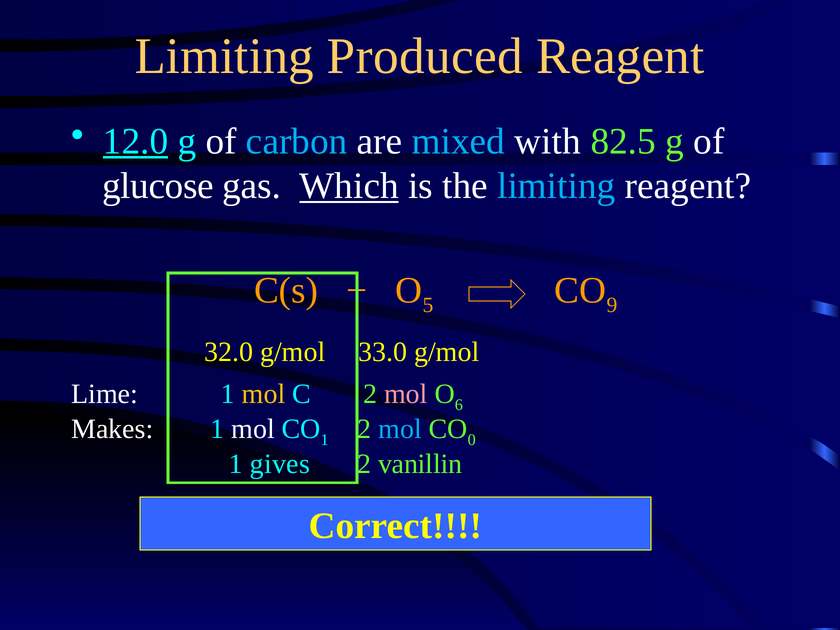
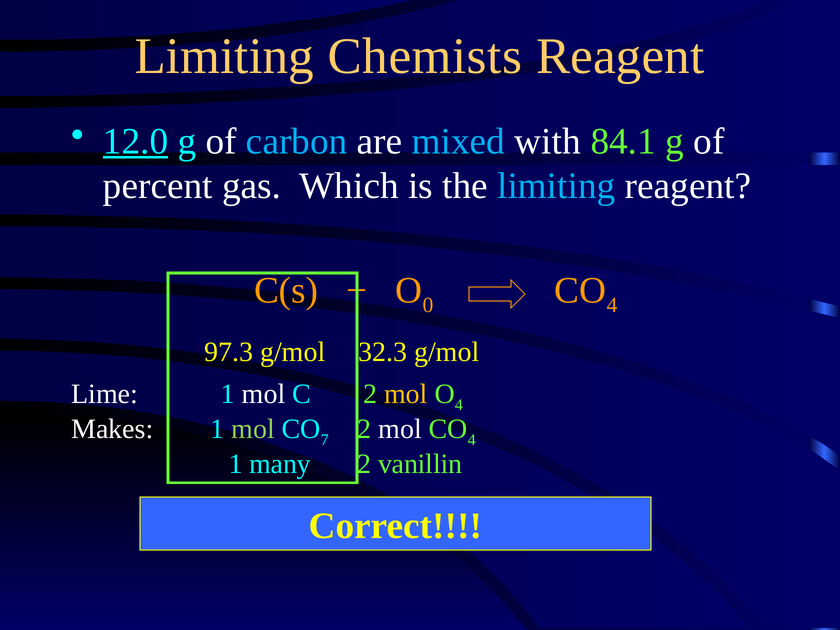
Produced: Produced -> Chemists (425, 56)
82.5: 82.5 -> 84.1 (623, 141)
glucose: glucose -> percent (158, 186)
Which underline: present -> none (349, 186)
5: 5 -> 0 (428, 305)
9: 9 -> 4 (612, 305)
32.0: 32.0 -> 97.3 (229, 352)
33.0: 33.0 -> 32.3 (383, 352)
mol colour: yellow -> white (264, 394)
mol colour: pink -> yellow (406, 394)
6: 6 -> 4 (459, 405)
mol colour: white -> light green (253, 429)
1: 1 -> 7 (325, 440)
mol colour: light blue -> white (400, 429)
0: 0 -> 4 (472, 440)
gives: gives -> many (280, 464)
